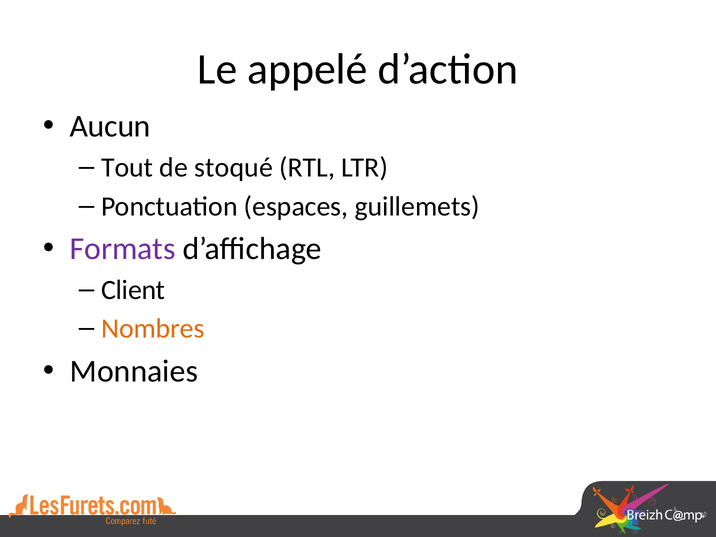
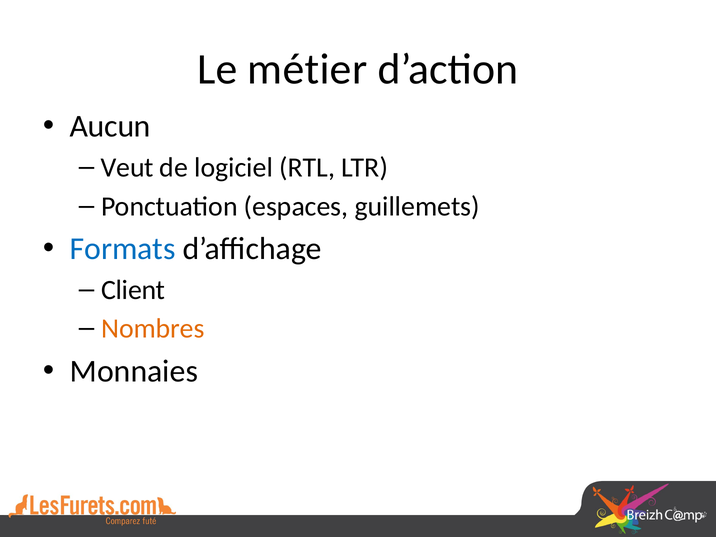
appelé: appelé -> métier (307, 69)
Tout: Tout -> Veut (127, 167)
stoqué: stoqué -> logiciel (234, 167)
Formats colour: purple -> blue (123, 249)
